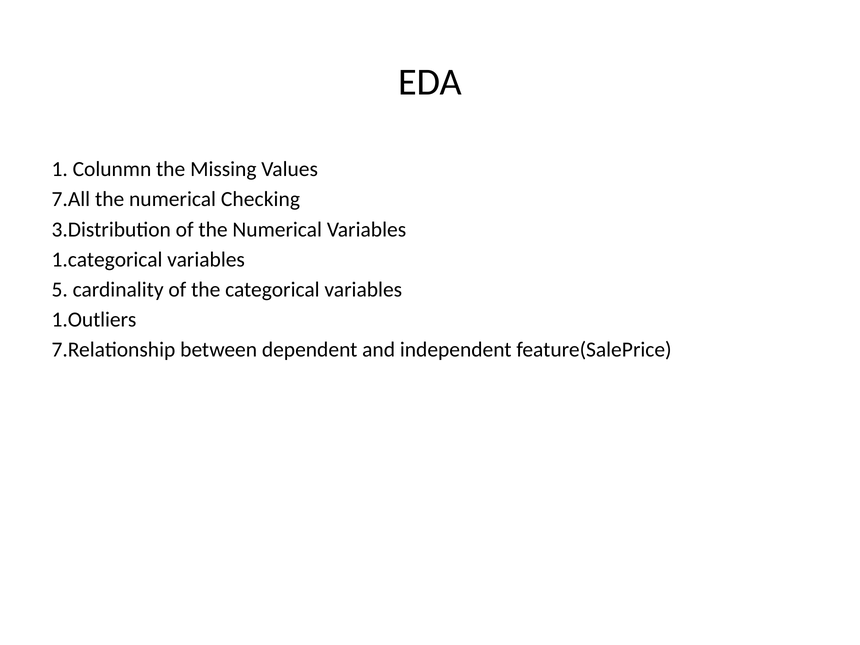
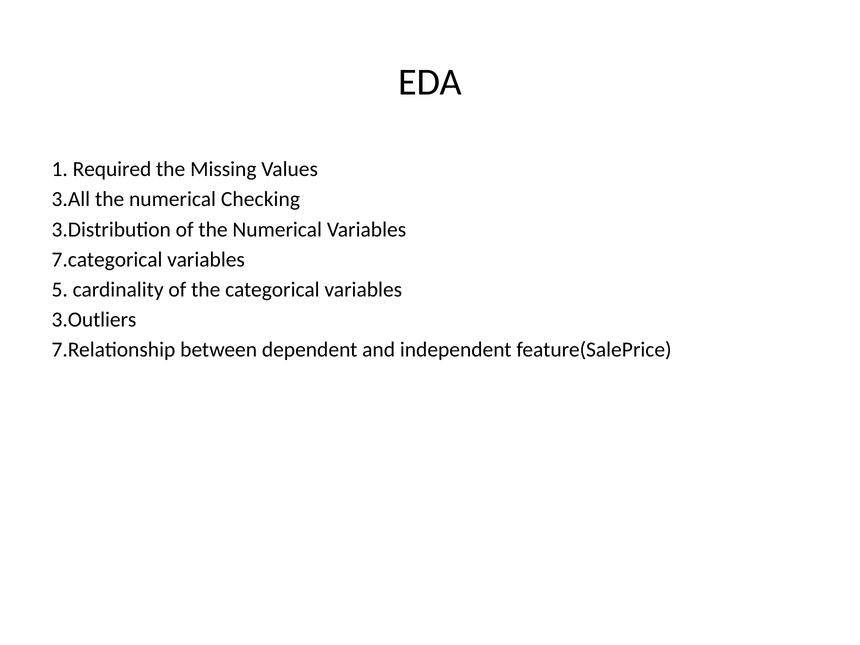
Colunmn: Colunmn -> Required (112, 169)
7.All: 7.All -> 3.All (71, 199)
1.categorical: 1.categorical -> 7.categorical (107, 260)
1.Outliers: 1.Outliers -> 3.Outliers (94, 320)
